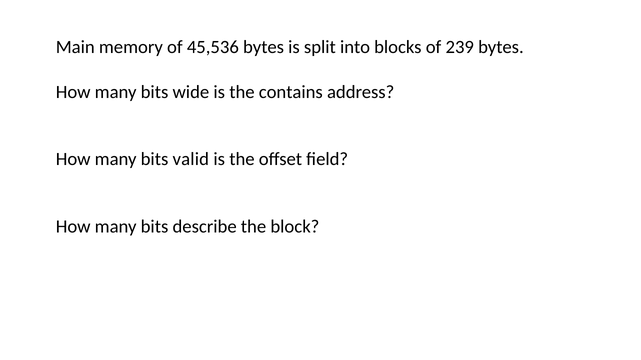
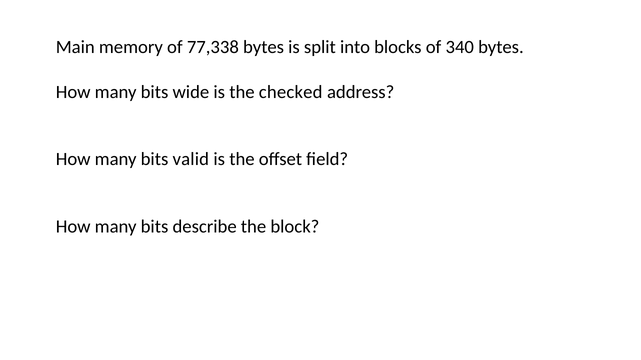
45,536: 45,536 -> 77,338 (213, 47)
239: 239 -> 340 (460, 47)
contains: contains -> checked (291, 92)
